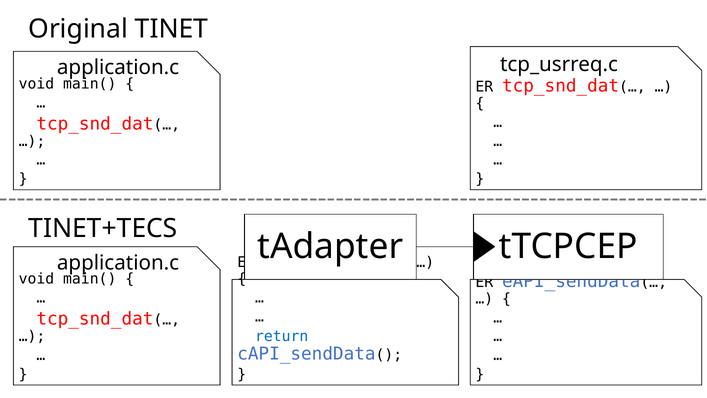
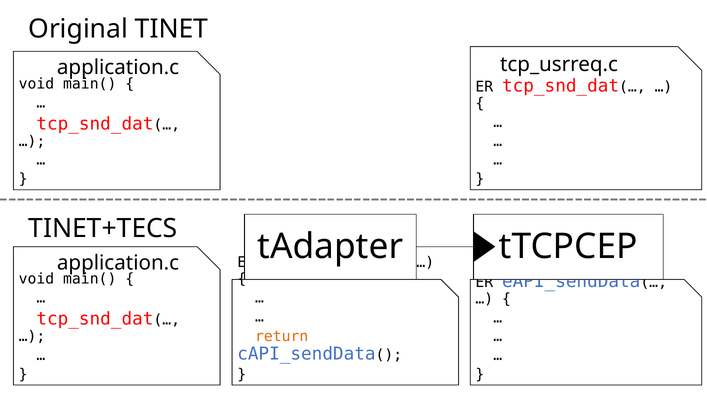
return colour: blue -> orange (282, 336)
